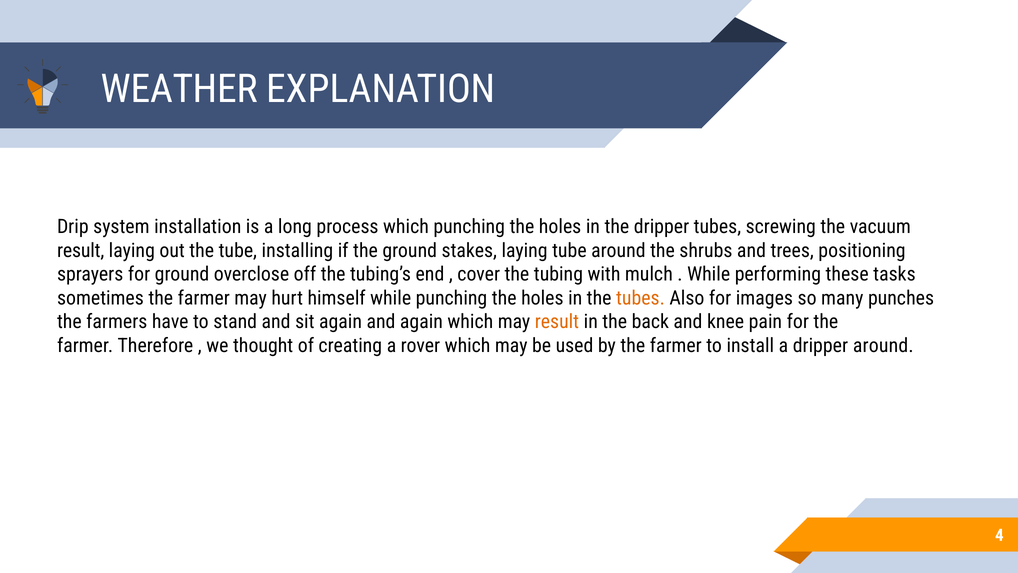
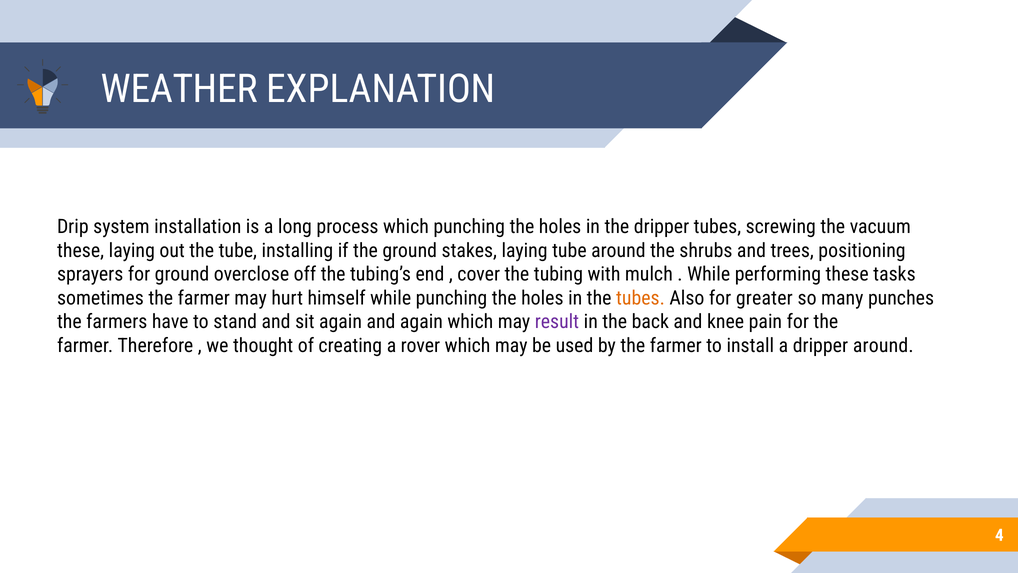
result: result -> these (81, 250)
images: images -> greater (764, 298)
result colour: orange -> purple (557, 322)
